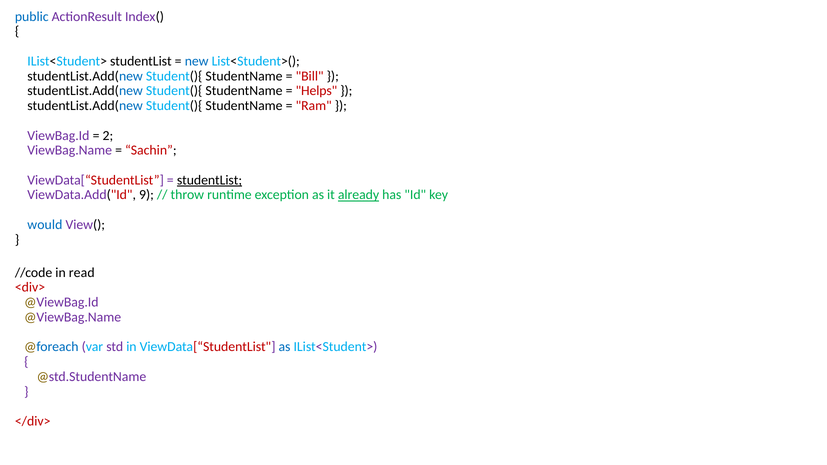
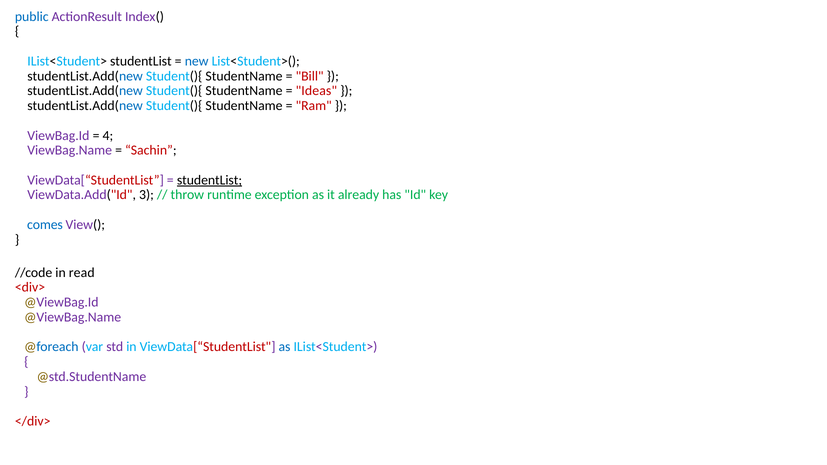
Helps: Helps -> Ideas (316, 91)
2: 2 -> 4 (108, 136)
9: 9 -> 3 (146, 195)
already underline: present -> none (359, 195)
would: would -> comes (45, 225)
